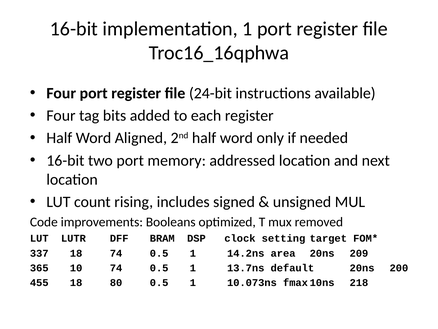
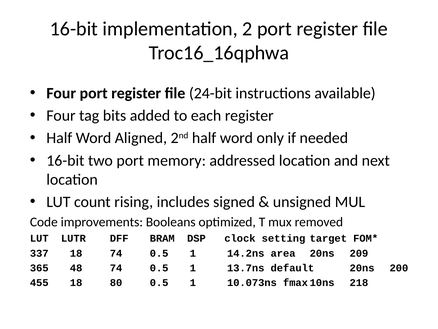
implementation 1: 1 -> 2 (247, 29)
10: 10 -> 48 (76, 268)
